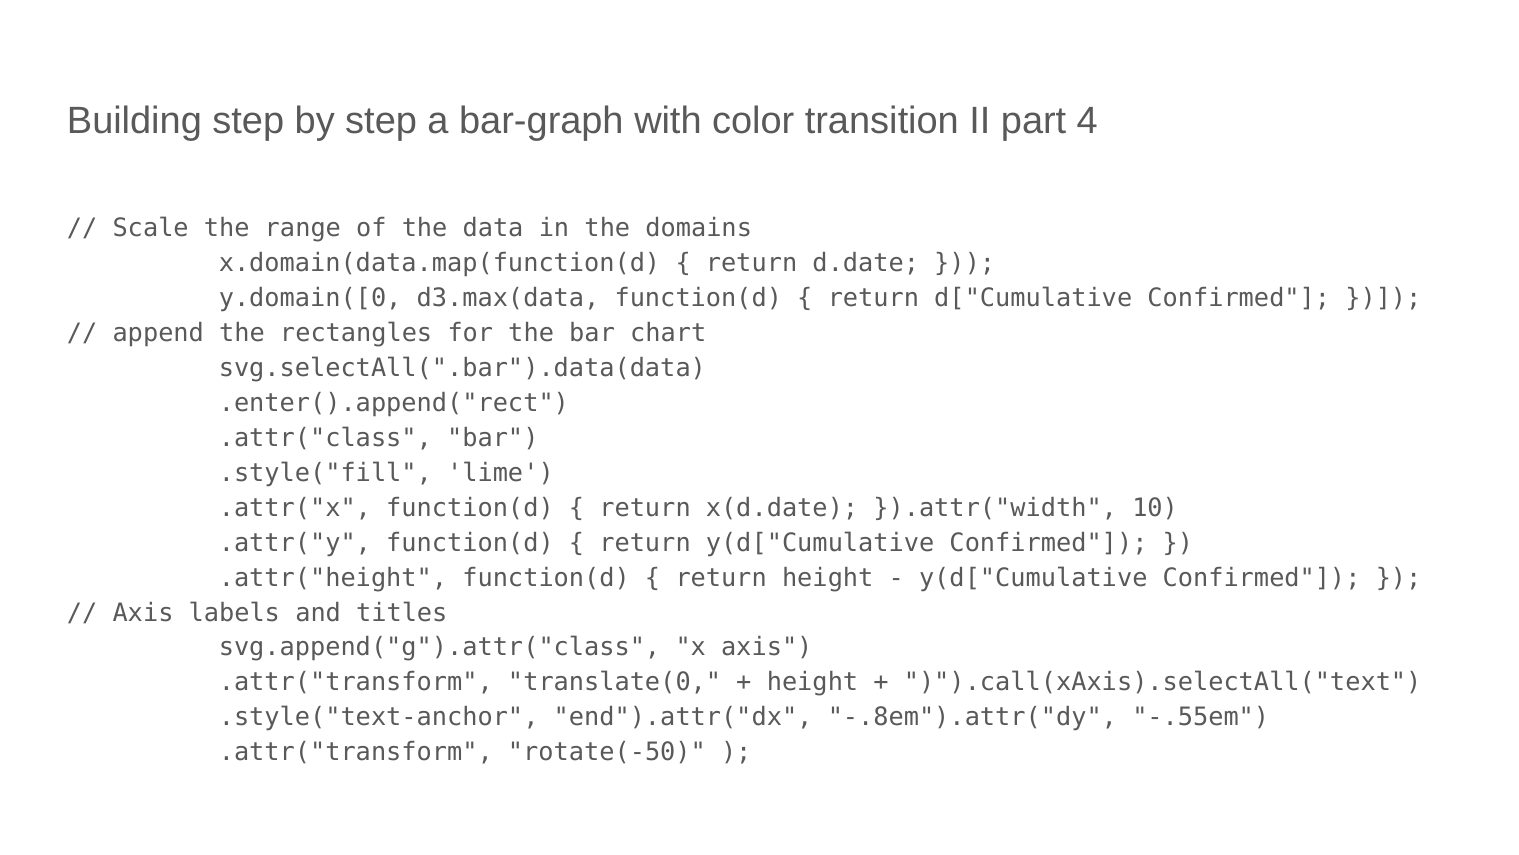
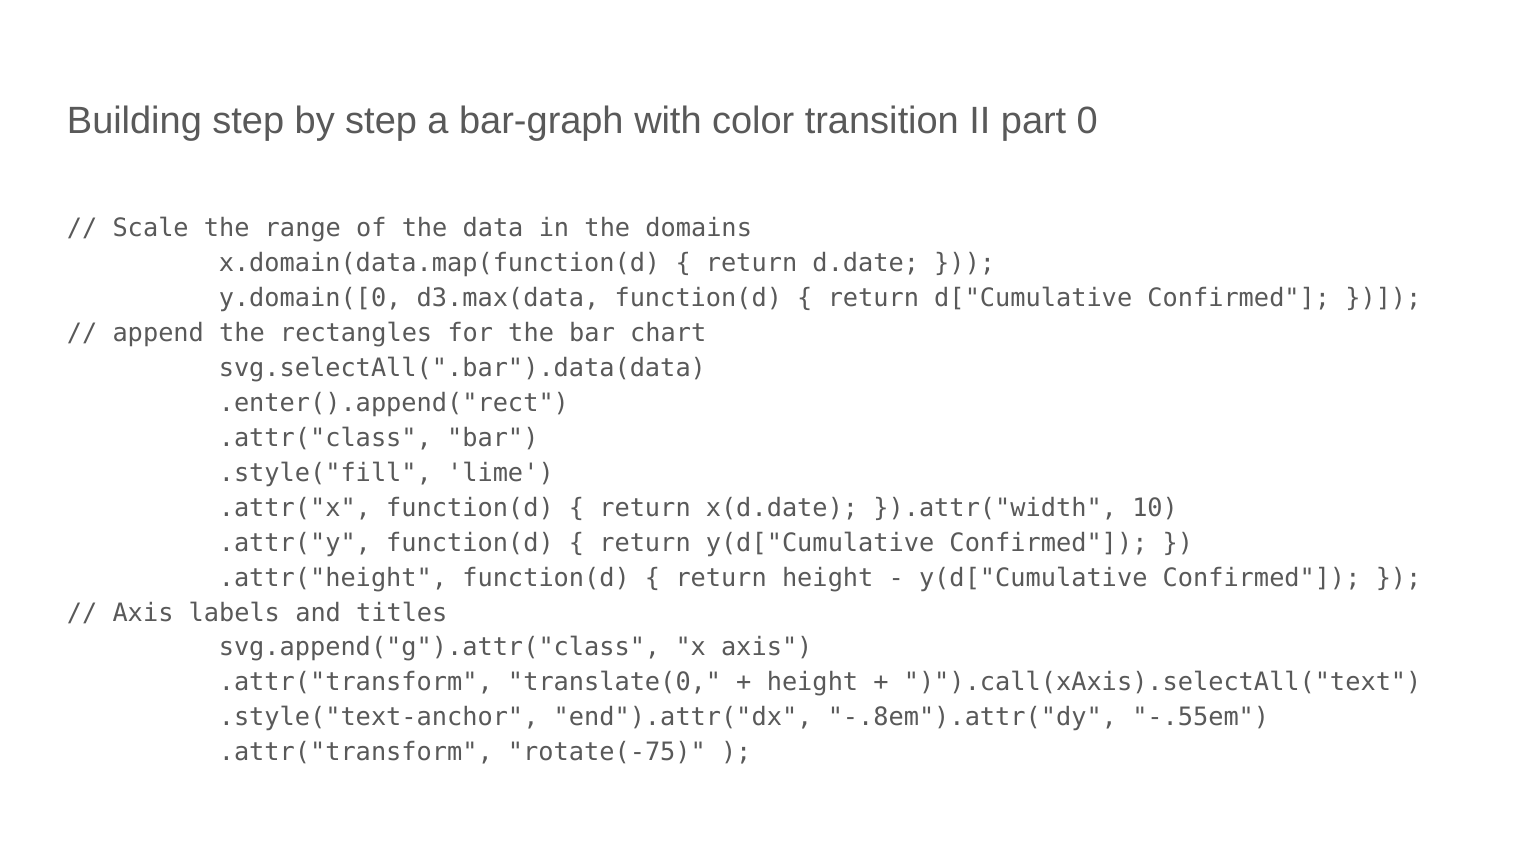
4: 4 -> 0 (1087, 121)
rotate(-50: rotate(-50 -> rotate(-75 (607, 752)
